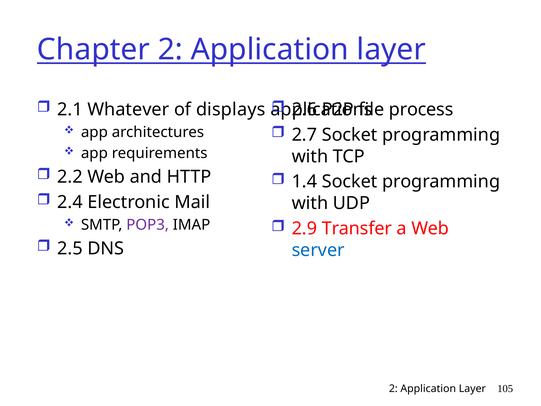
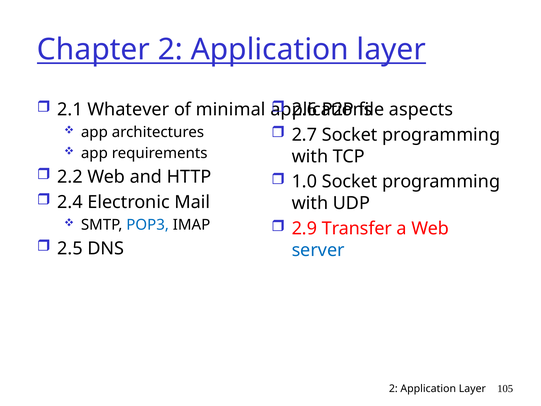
displays: displays -> minimal (231, 109)
process: process -> aspects (421, 109)
1.4: 1.4 -> 1.0 (304, 182)
POP3 colour: purple -> blue (148, 225)
